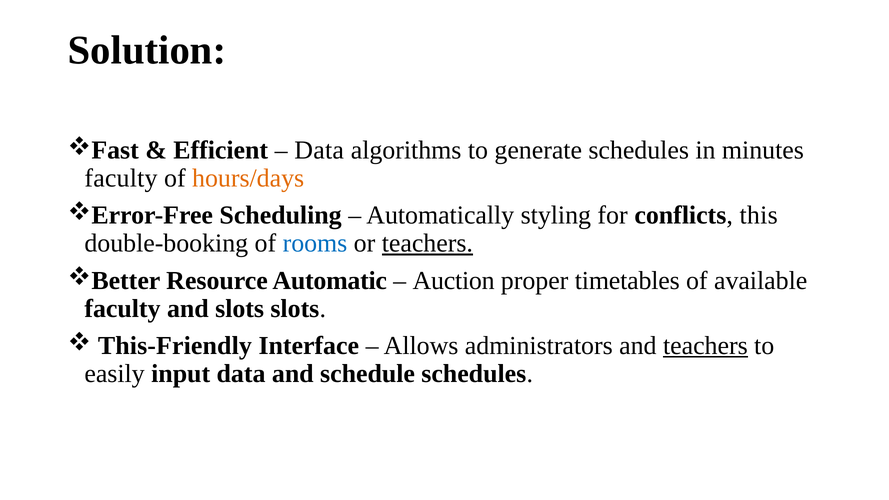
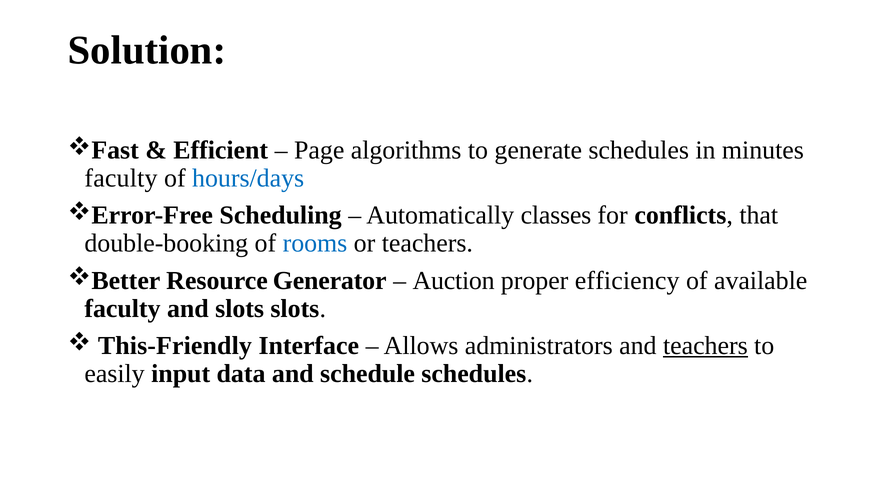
Data: Data -> Page (319, 150)
hours/days colour: orange -> blue (248, 178)
styling: styling -> classes (556, 215)
this: this -> that (759, 215)
teachers underline: present -> none (427, 243)
Automatic: Automatic -> Generator (330, 281)
timetables: timetables -> efficiency (627, 281)
